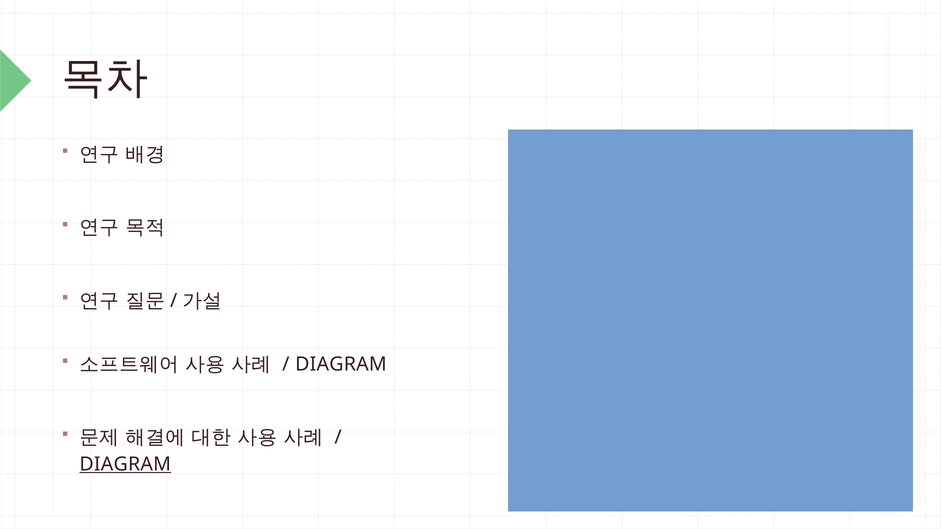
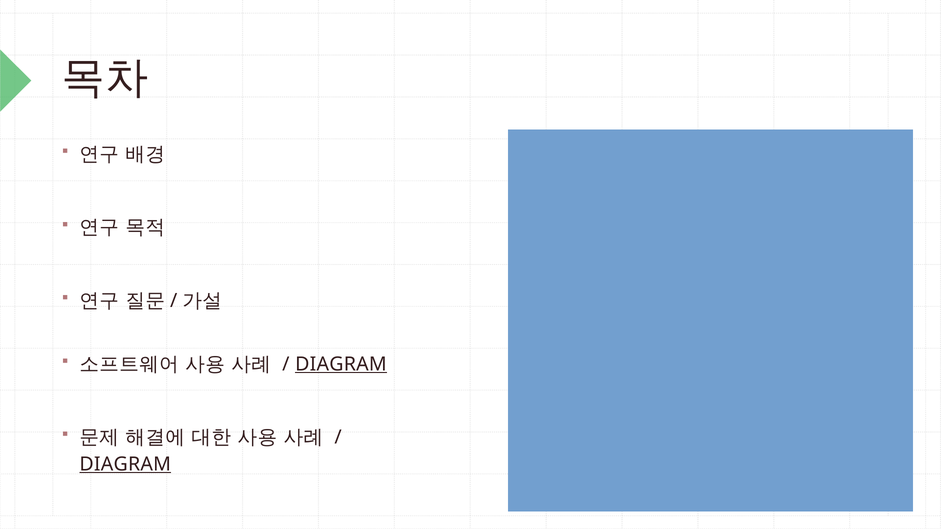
DIAGRAM underline: none -> present (341, 364)
